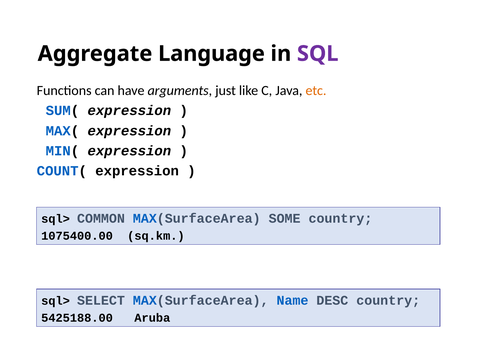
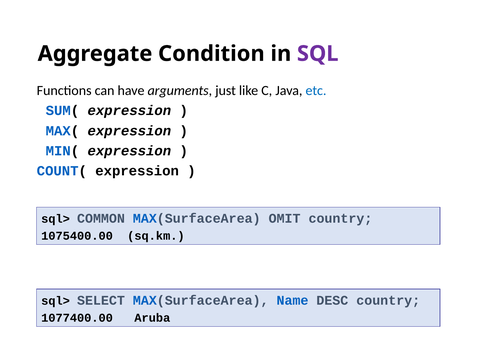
Language: Language -> Condition (211, 54)
etc colour: orange -> blue (316, 90)
SOME: SOME -> OMIT (285, 218)
5425188.00: 5425188.00 -> 1077400.00 (77, 317)
